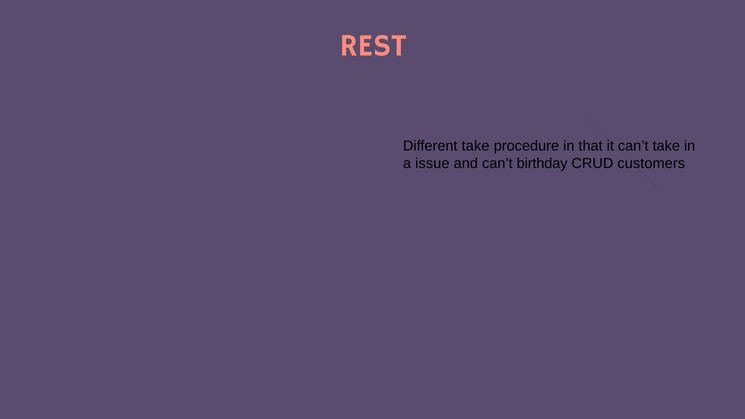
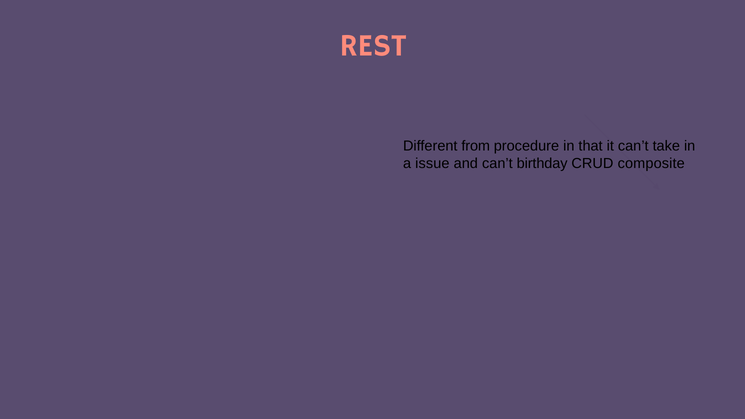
Different take: take -> from (476, 146)
customers: customers -> composite (651, 164)
